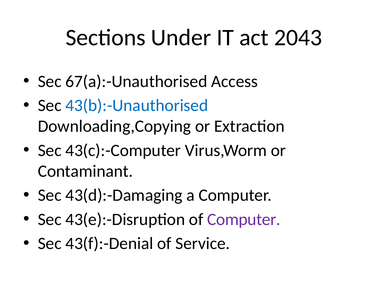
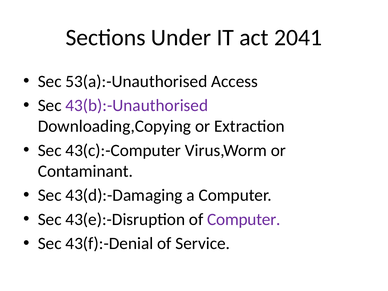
2043: 2043 -> 2041 (298, 38)
67(a):-Unauthorised: 67(a):-Unauthorised -> 53(a):-Unauthorised (136, 81)
43(b):-Unauthorised colour: blue -> purple (137, 106)
